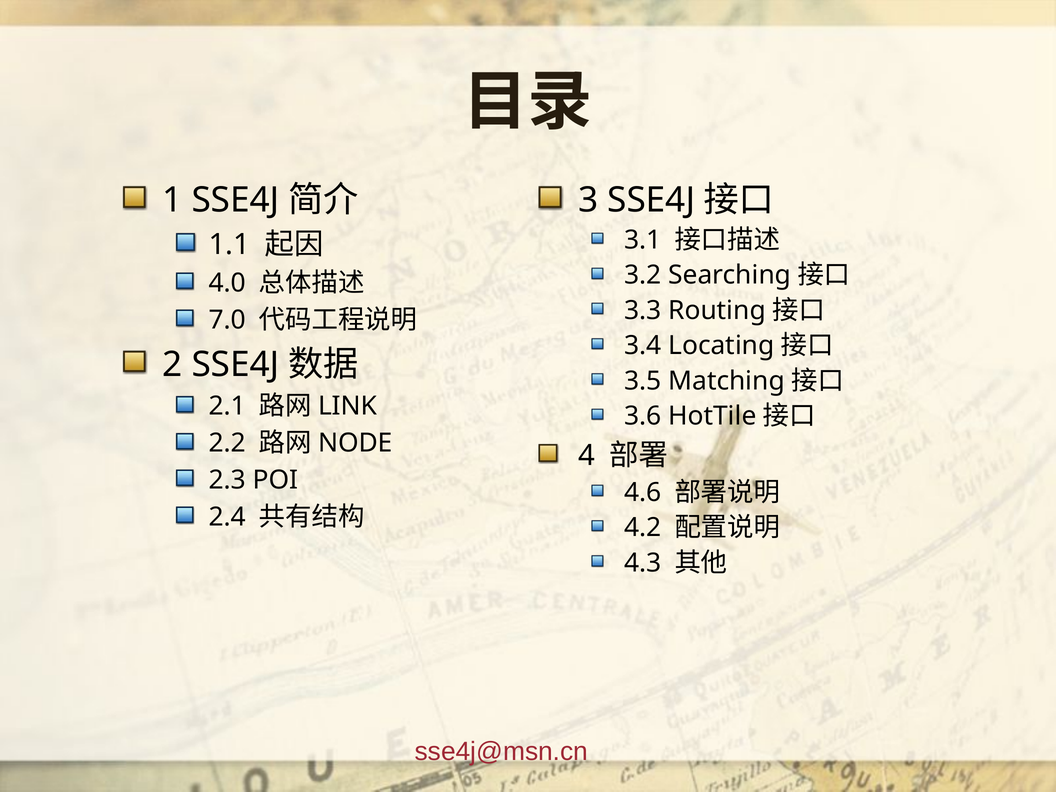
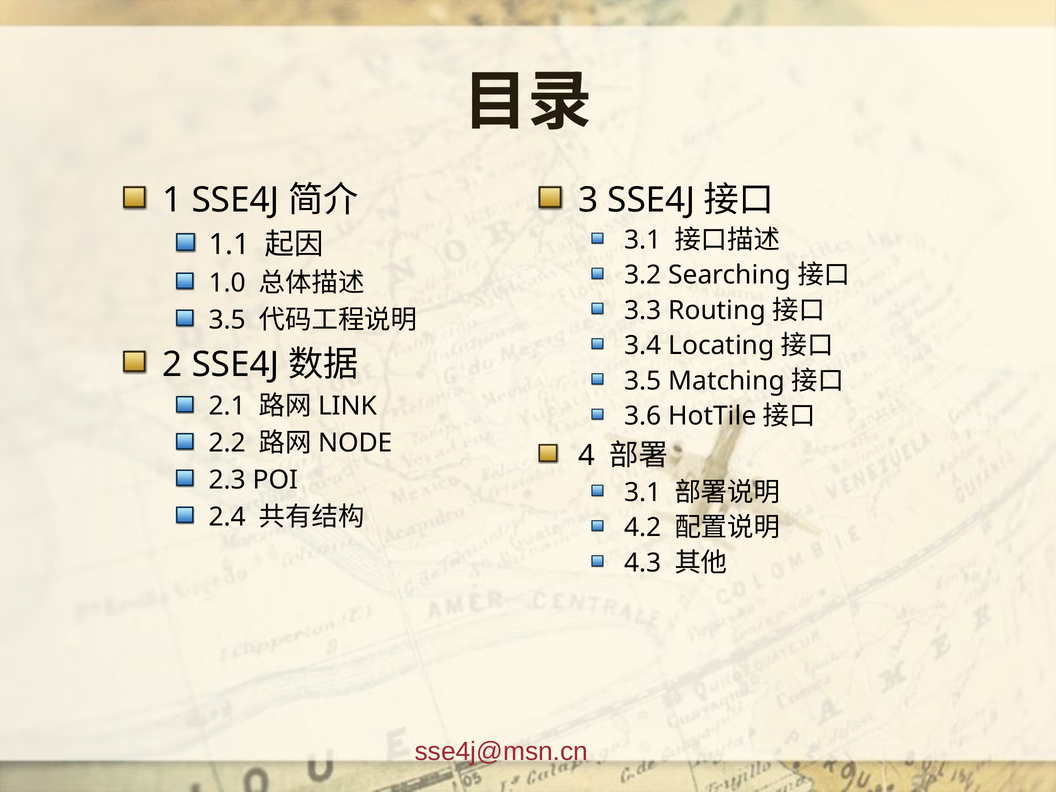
4.0: 4.0 -> 1.0 (227, 283)
7.0: 7.0 -> 3.5 (227, 320)
4.6: 4.6 -> 3.1 (643, 492)
